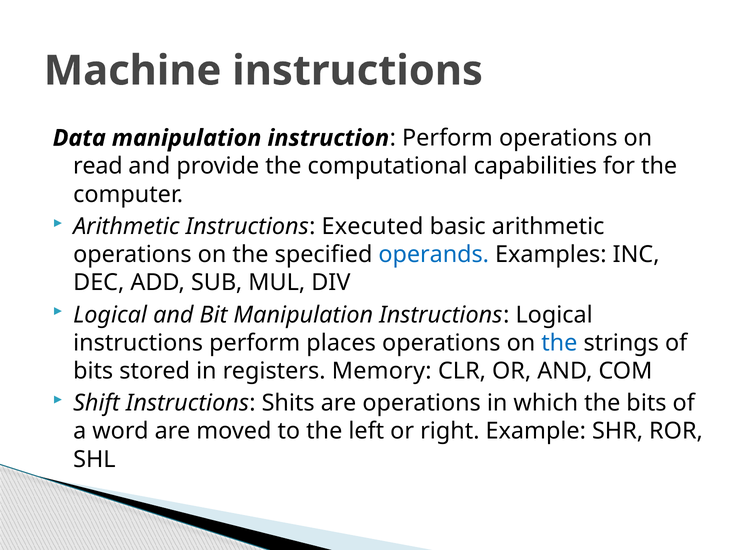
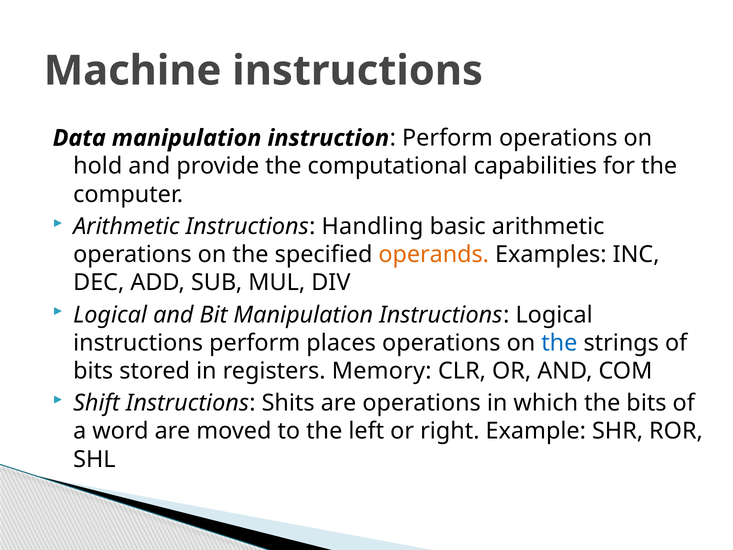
read: read -> hold (98, 166)
Executed: Executed -> Handling (372, 226)
operands colour: blue -> orange (434, 254)
